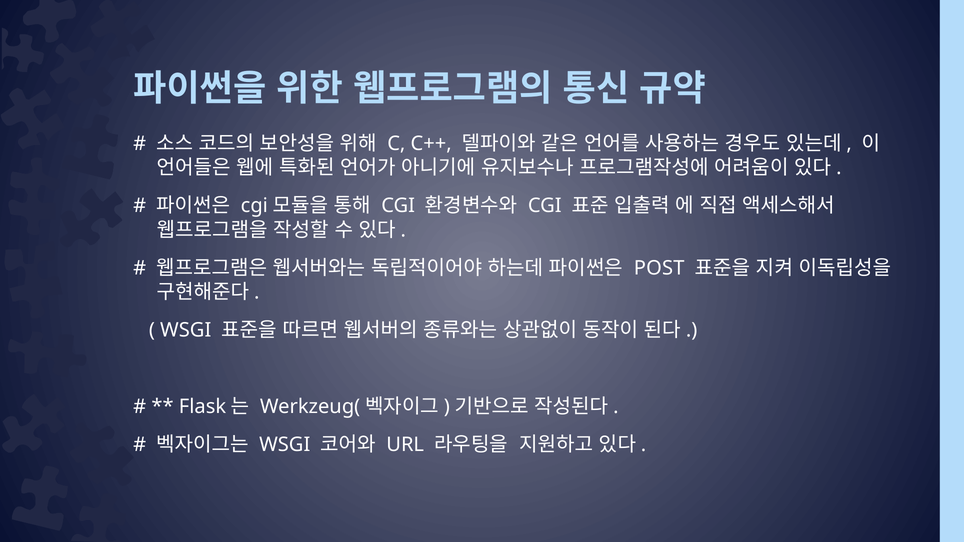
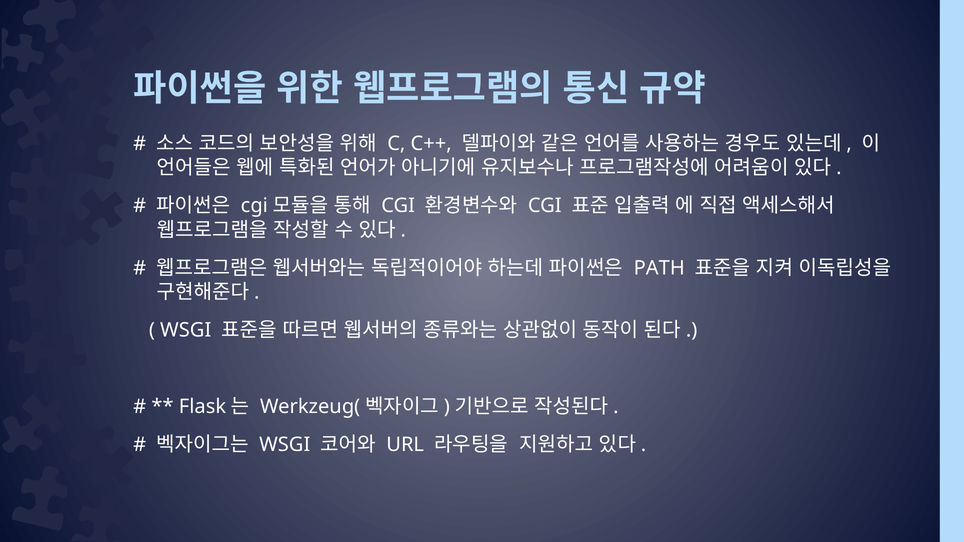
POST: POST -> PATH (659, 268)
